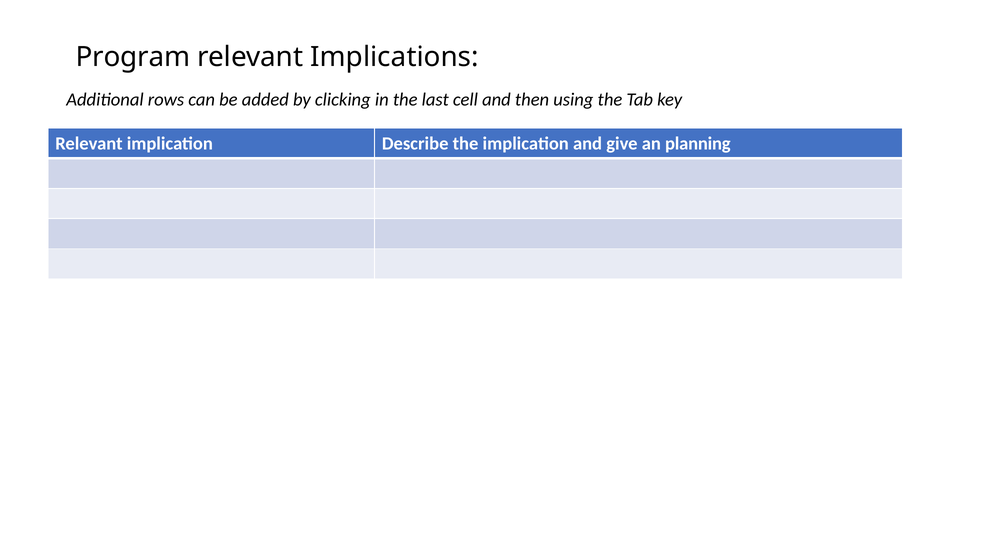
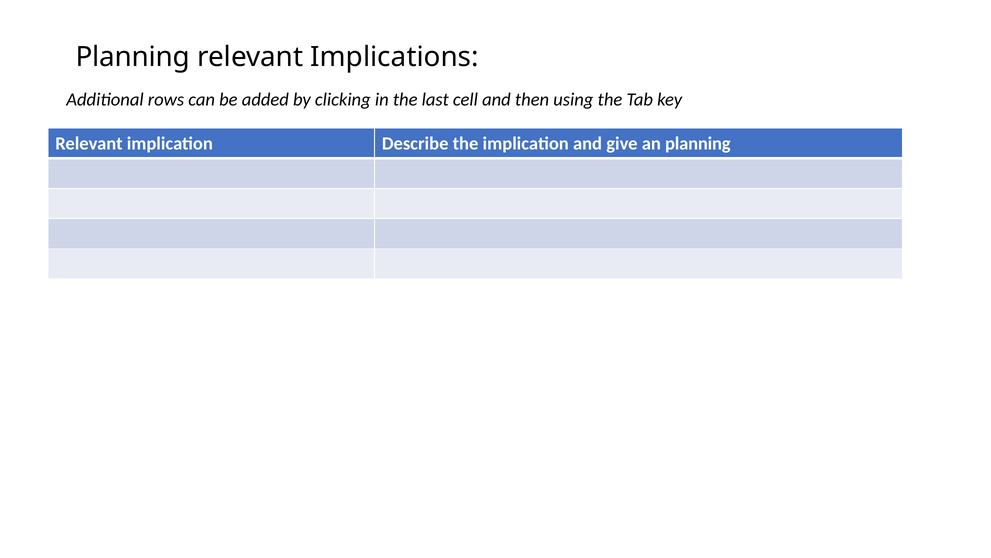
Program: Program -> Planning (133, 57)
